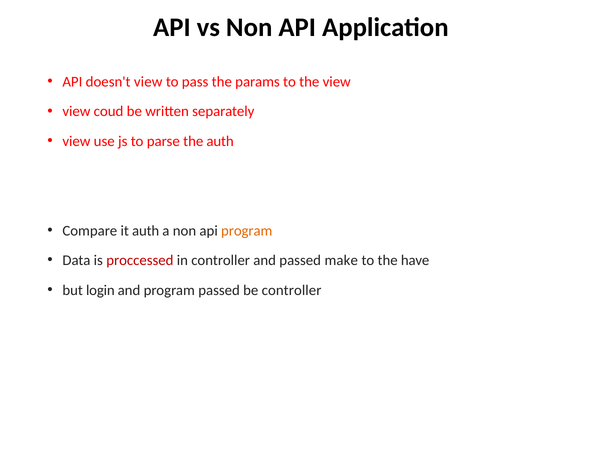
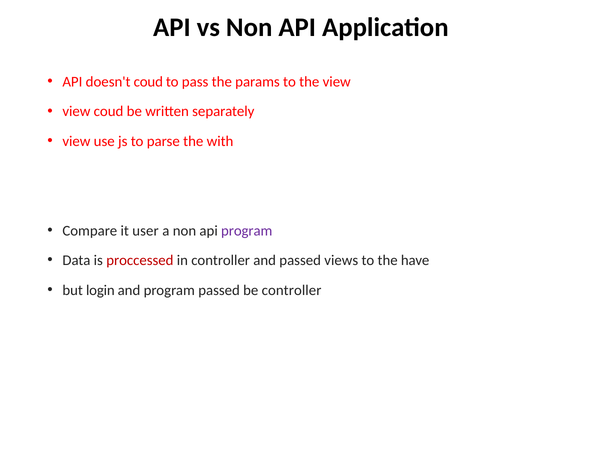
doesn't view: view -> coud (148, 82)
the auth: auth -> with (220, 141)
it auth: auth -> user (146, 230)
program colour: orange -> purple (247, 230)
make: make -> views (341, 260)
